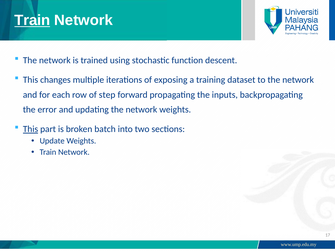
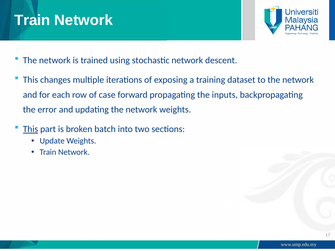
Train underline: present -> none (32, 20)
stochastic function: function -> network (187, 60)
step: step -> case (107, 95)
